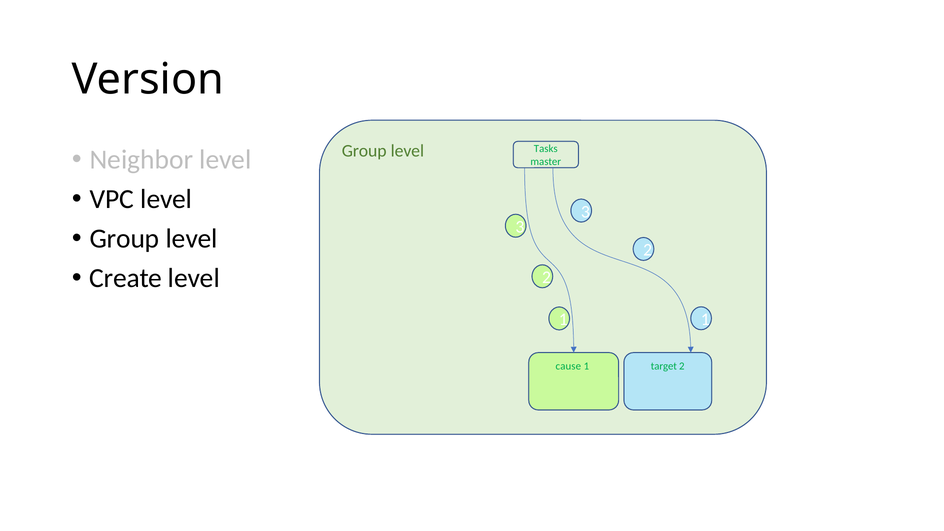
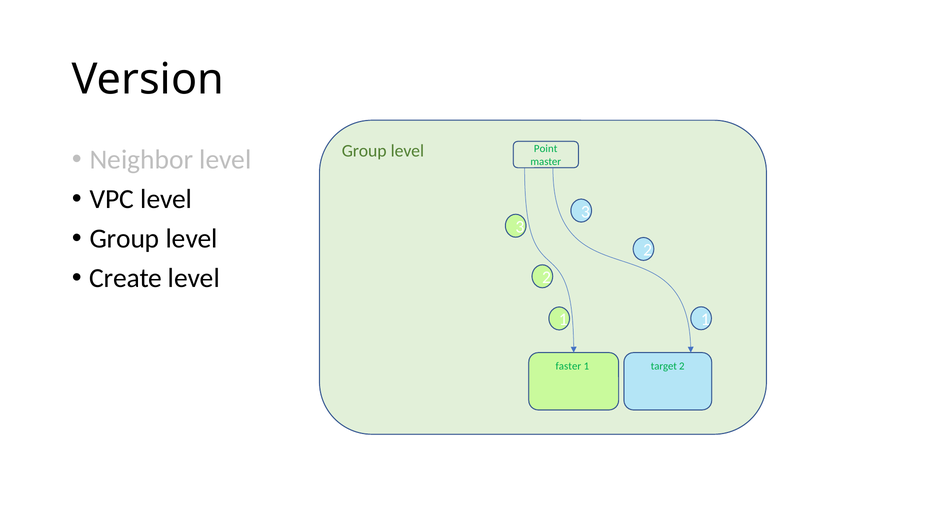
Tasks: Tasks -> Point (546, 149)
cause: cause -> faster (568, 366)
